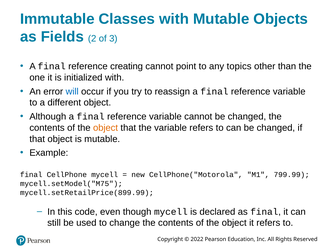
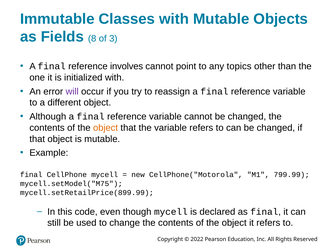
2: 2 -> 8 (92, 39)
creating: creating -> involves (127, 66)
will colour: blue -> purple (72, 92)
